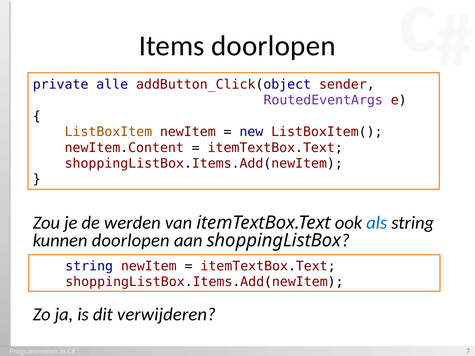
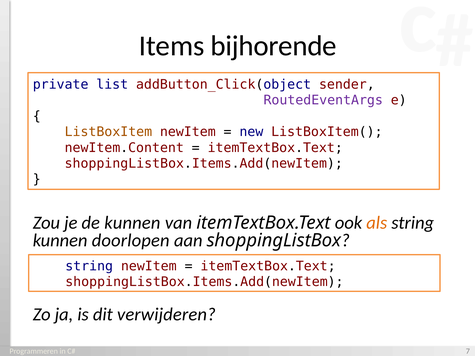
Items doorlopen: doorlopen -> bijhorende (274, 46)
alle: alle -> list (112, 84)
de werden: werden -> kunnen (132, 223)
als colour: blue -> orange (377, 223)
